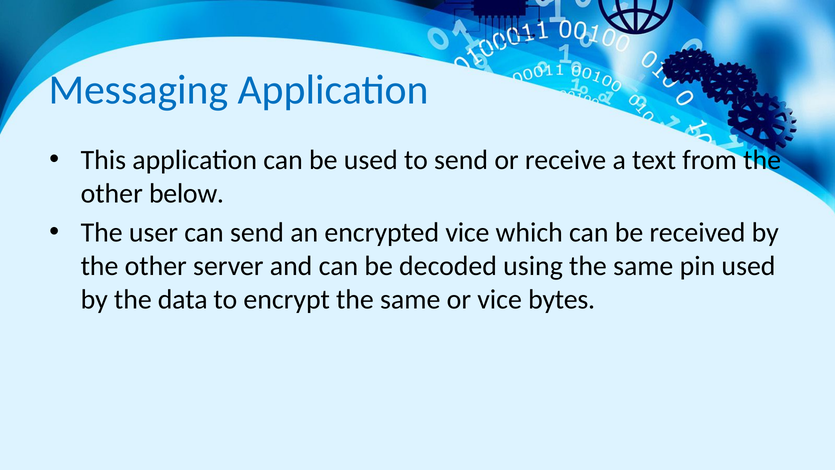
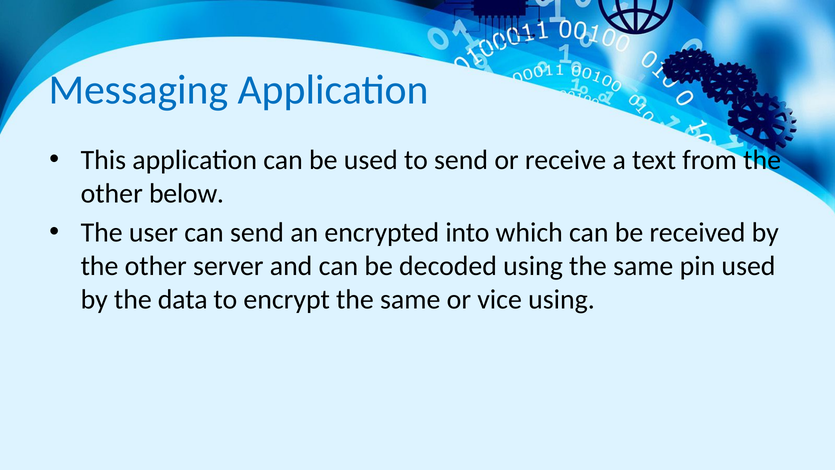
encrypted vice: vice -> into (467, 232)
vice bytes: bytes -> using (561, 299)
